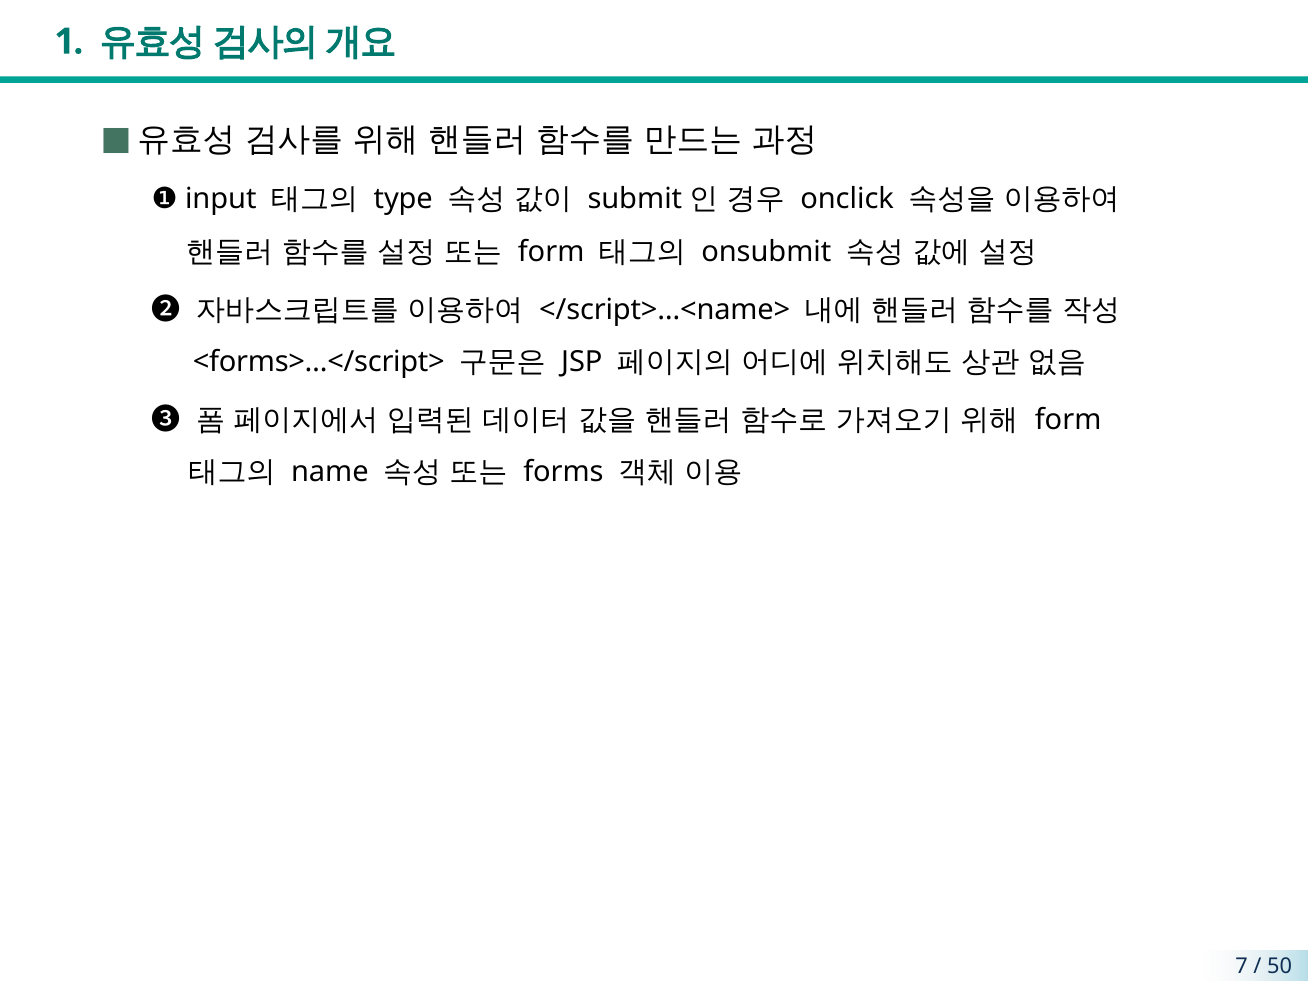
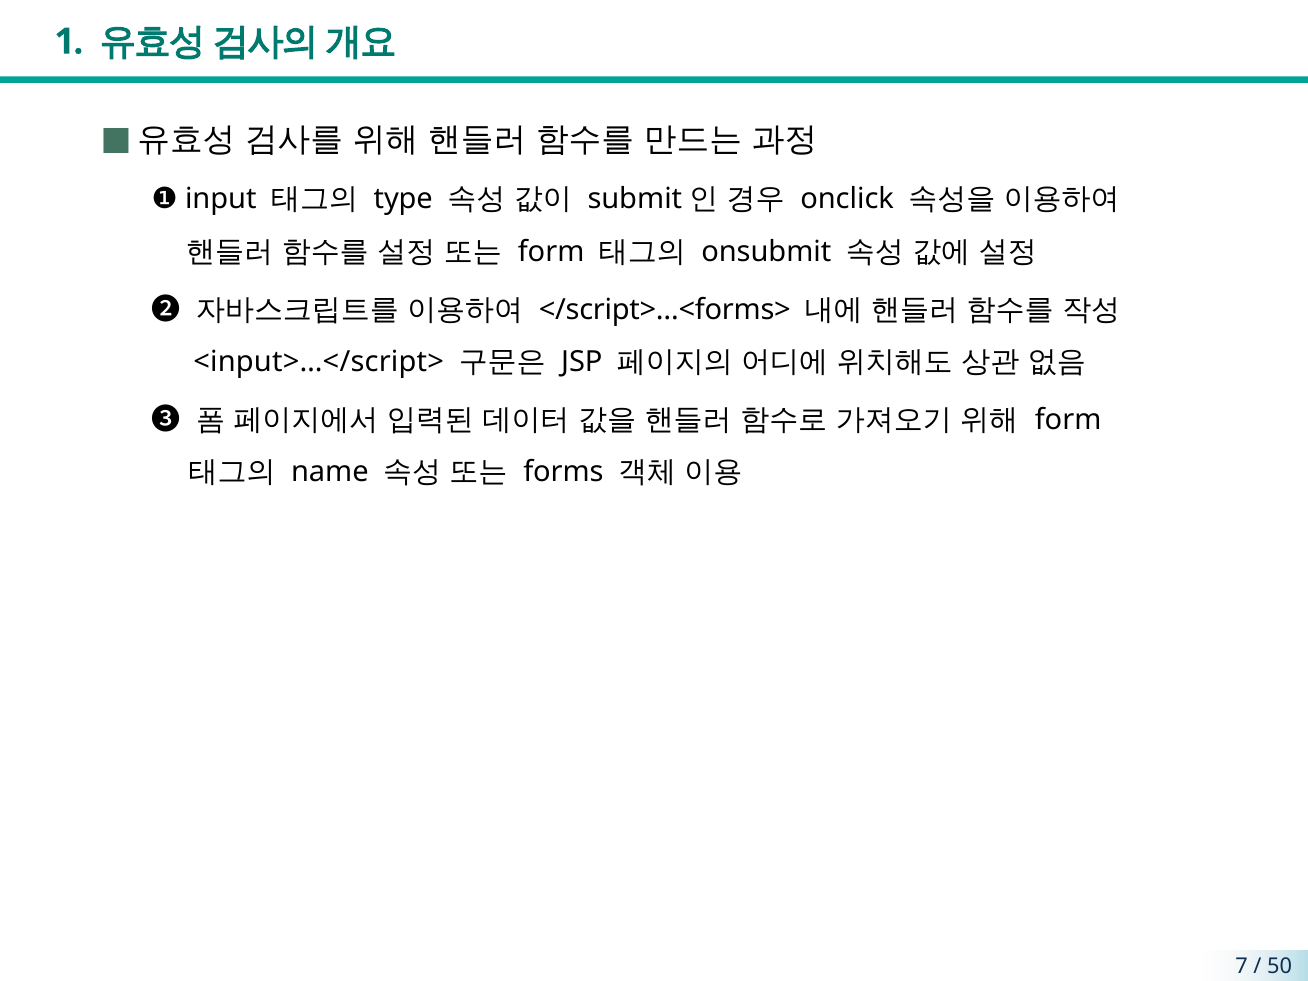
</script>…<name>: </script>…<name> -> </script>…<forms> (665, 310)
<forms>…</script>: <forms>…</script> -> <input>…</script> (319, 362)
